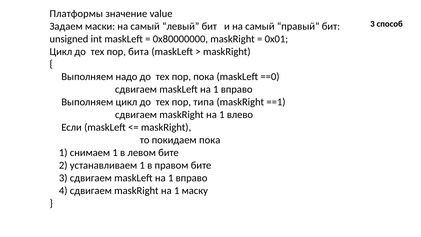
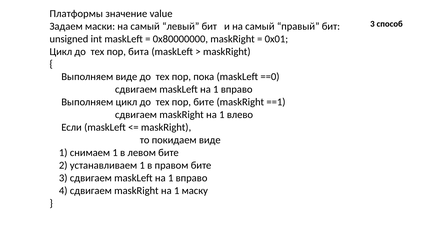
Выполняем надо: надо -> виде (126, 77)
пор типа: типа -> бите (204, 102)
покидаем пока: пока -> виде (210, 140)
